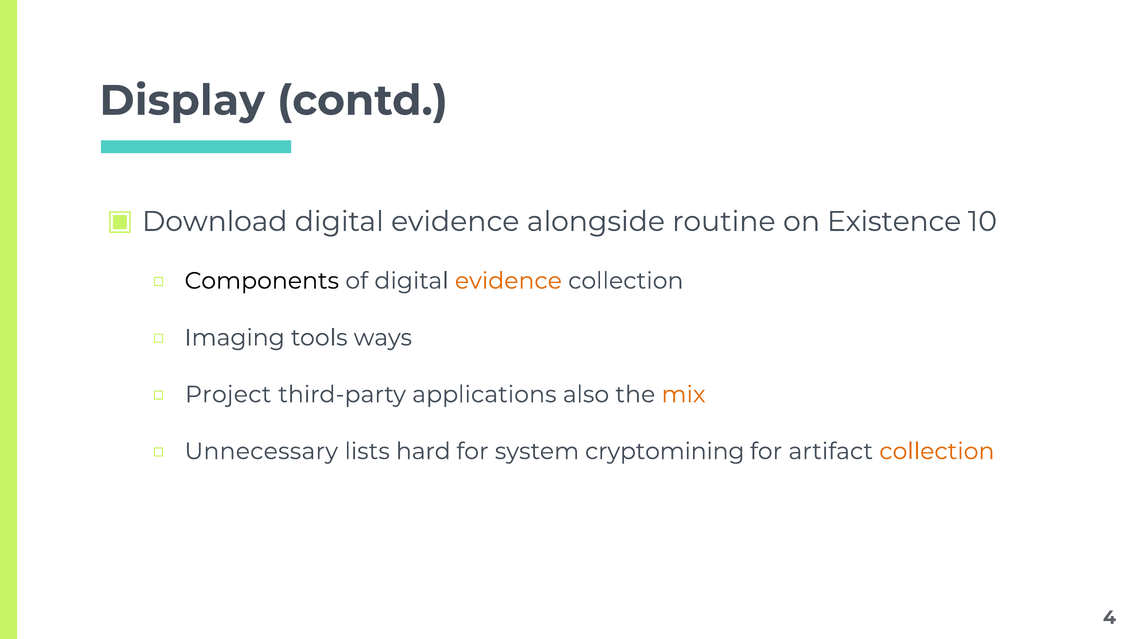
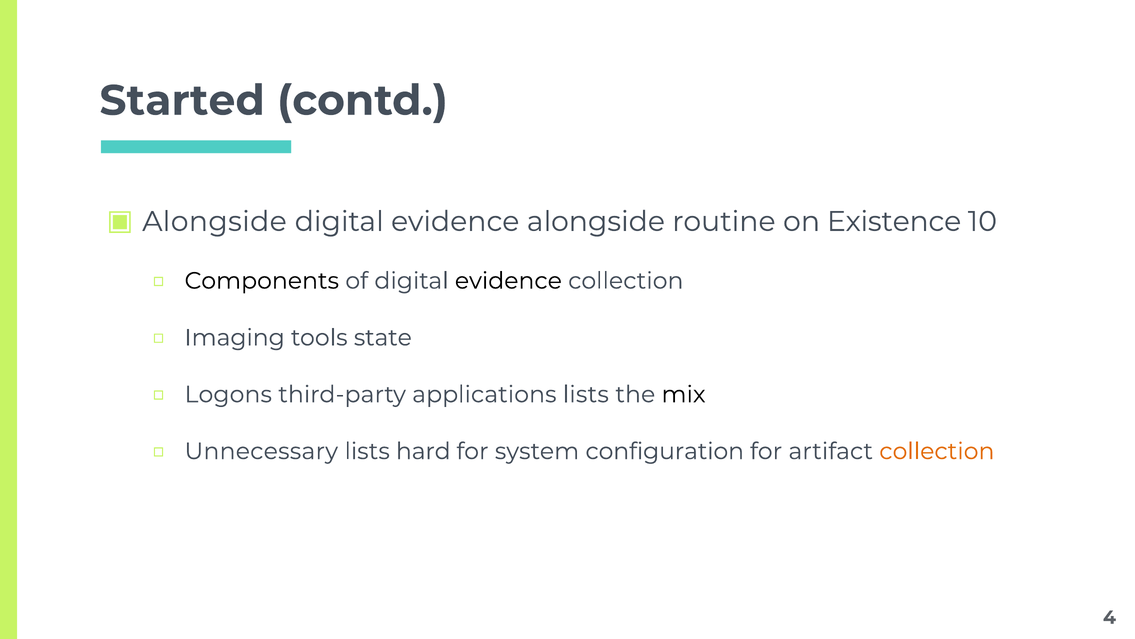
Display: Display -> Started (182, 101)
Download: Download -> Alongside (214, 221)
evidence colour: orange -> black (508, 281)
ways: ways -> state (383, 337)
Project: Project -> Logons (228, 394)
applications also: also -> lists (586, 394)
mix colour: orange -> black (683, 394)
cryptomining: cryptomining -> configuration (665, 451)
